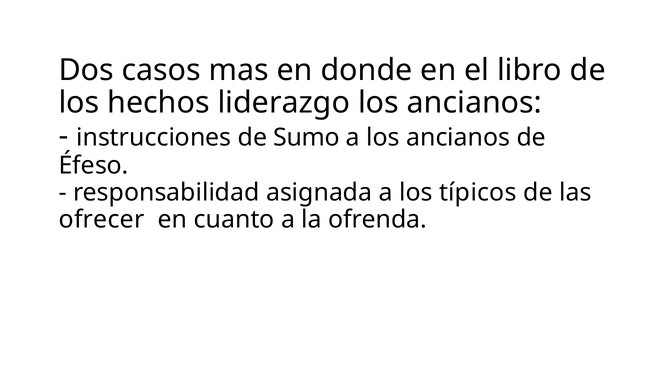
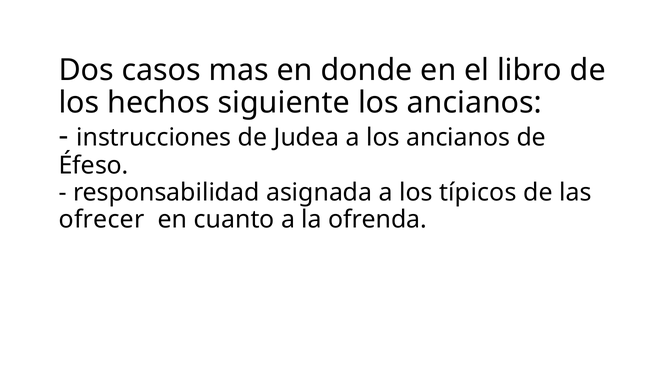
liderazgo: liderazgo -> siguiente (284, 103)
Sumo: Sumo -> Judea (307, 138)
